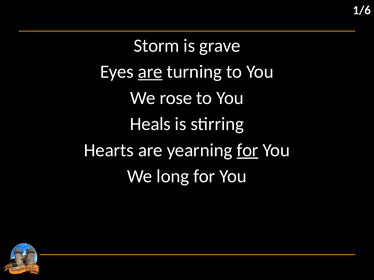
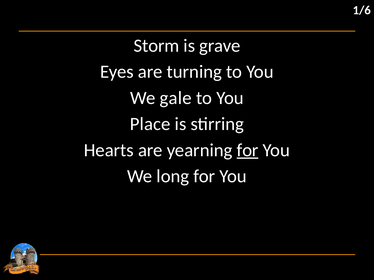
are underline: present -> none (150, 72)
rose: rose -> gale (176, 98)
Heals: Heals -> Place (150, 124)
